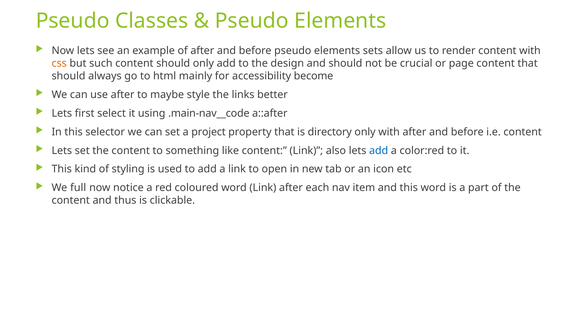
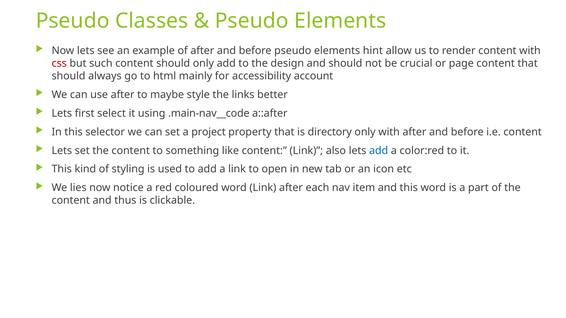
sets: sets -> hint (373, 51)
css colour: orange -> red (59, 63)
become: become -> account (313, 76)
full: full -> lies (78, 188)
